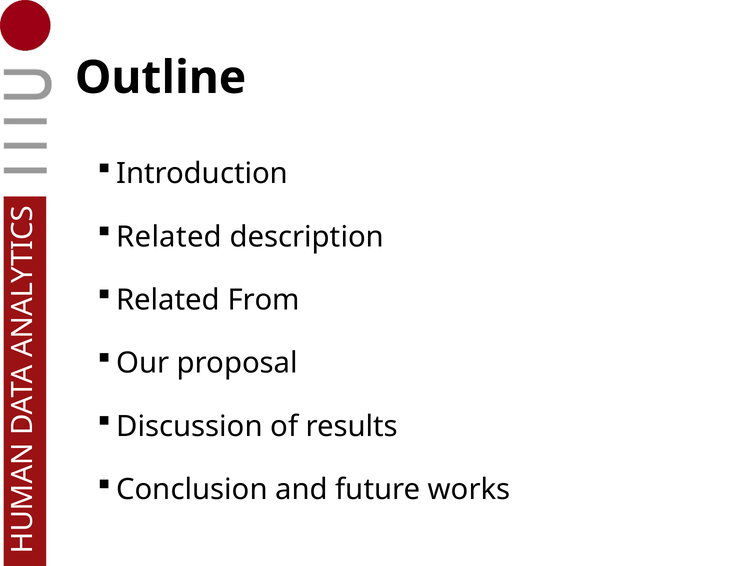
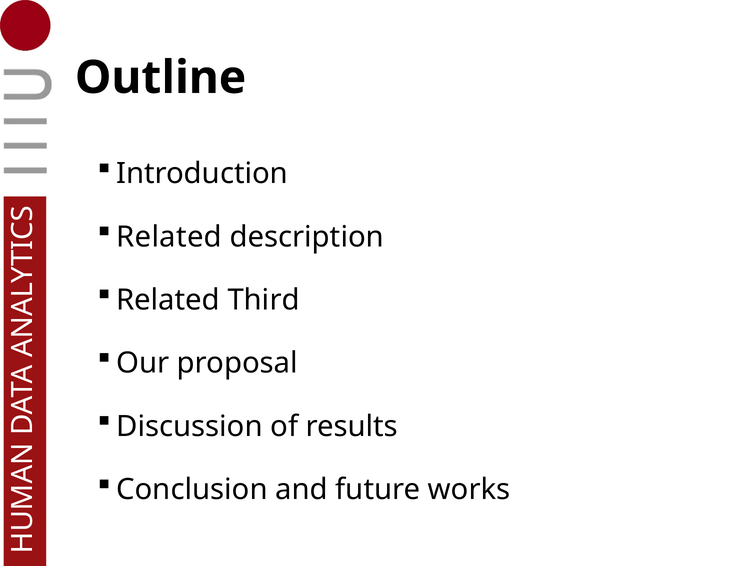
From: From -> Third (264, 300)
